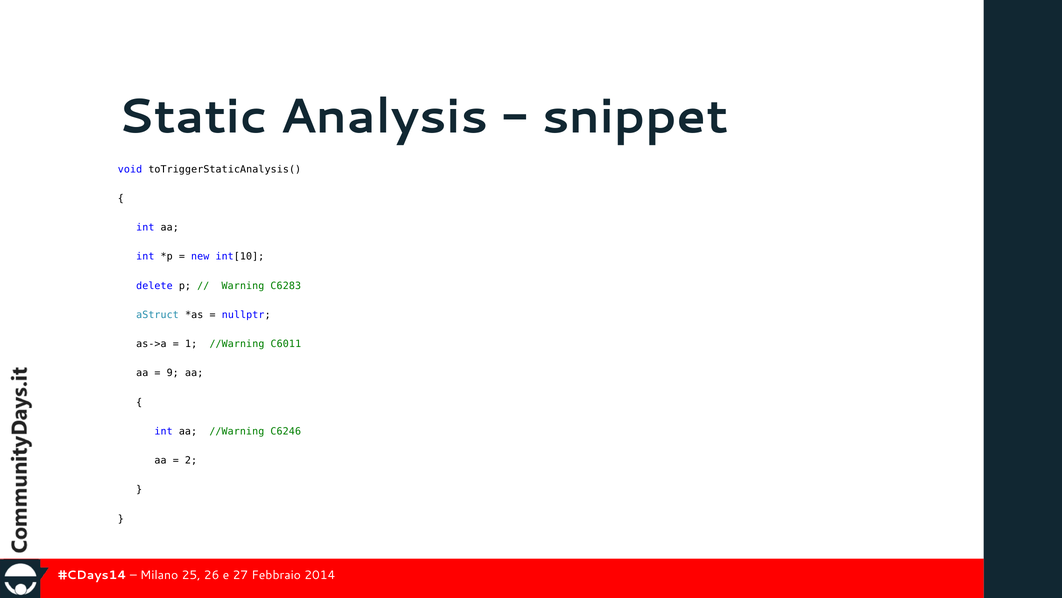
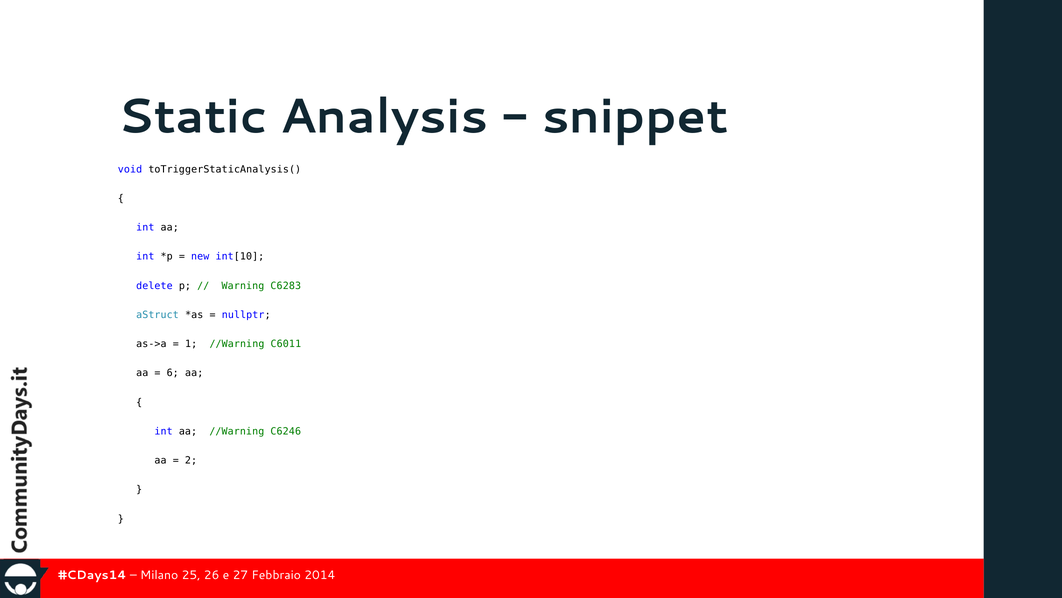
9: 9 -> 6 (173, 373)
